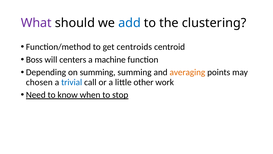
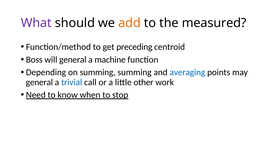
add colour: blue -> orange (129, 23)
clustering: clustering -> measured (214, 23)
centroids: centroids -> preceding (134, 47)
will centers: centers -> general (73, 59)
averaging colour: orange -> blue (187, 72)
chosen: chosen -> general (39, 82)
